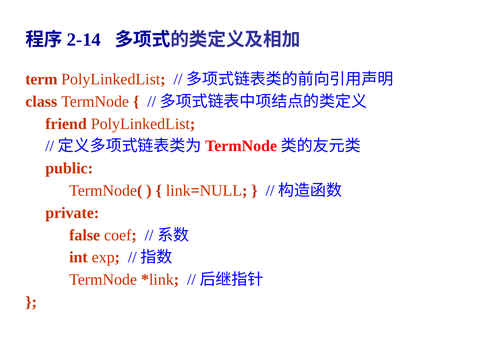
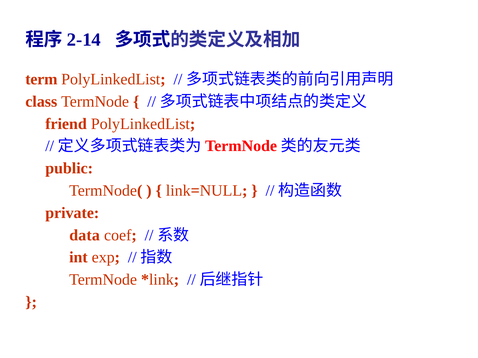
false: false -> data (85, 235)
